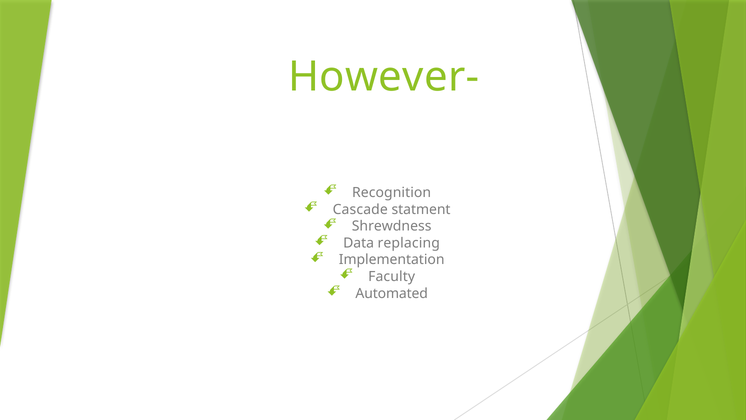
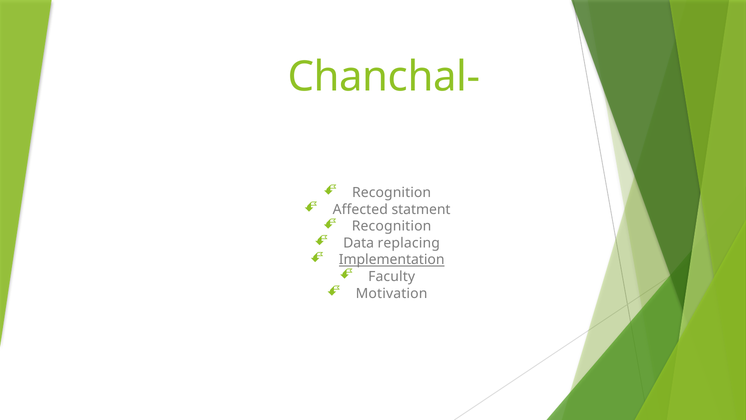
However-: However- -> Chanchal- (384, 77)
Cascade: Cascade -> Affected (360, 209)
Shrewdness: Shrewdness -> Recognition (392, 226)
Implementation underline: none -> present (392, 260)
Automated: Automated -> Motivation (392, 293)
